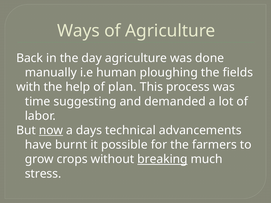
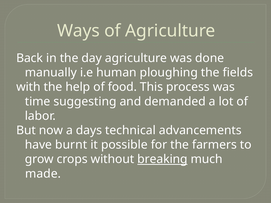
plan: plan -> food (122, 87)
now underline: present -> none (51, 130)
stress: stress -> made (43, 174)
